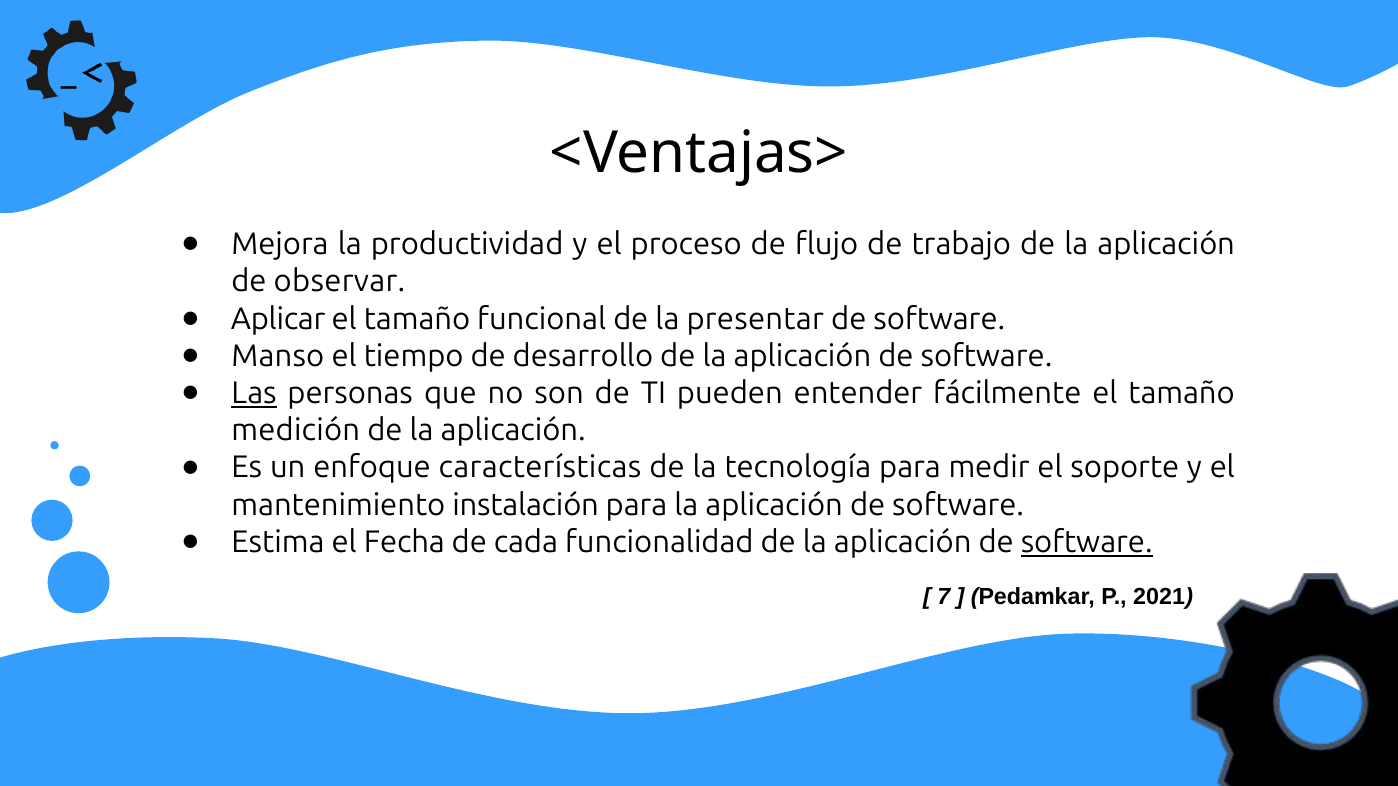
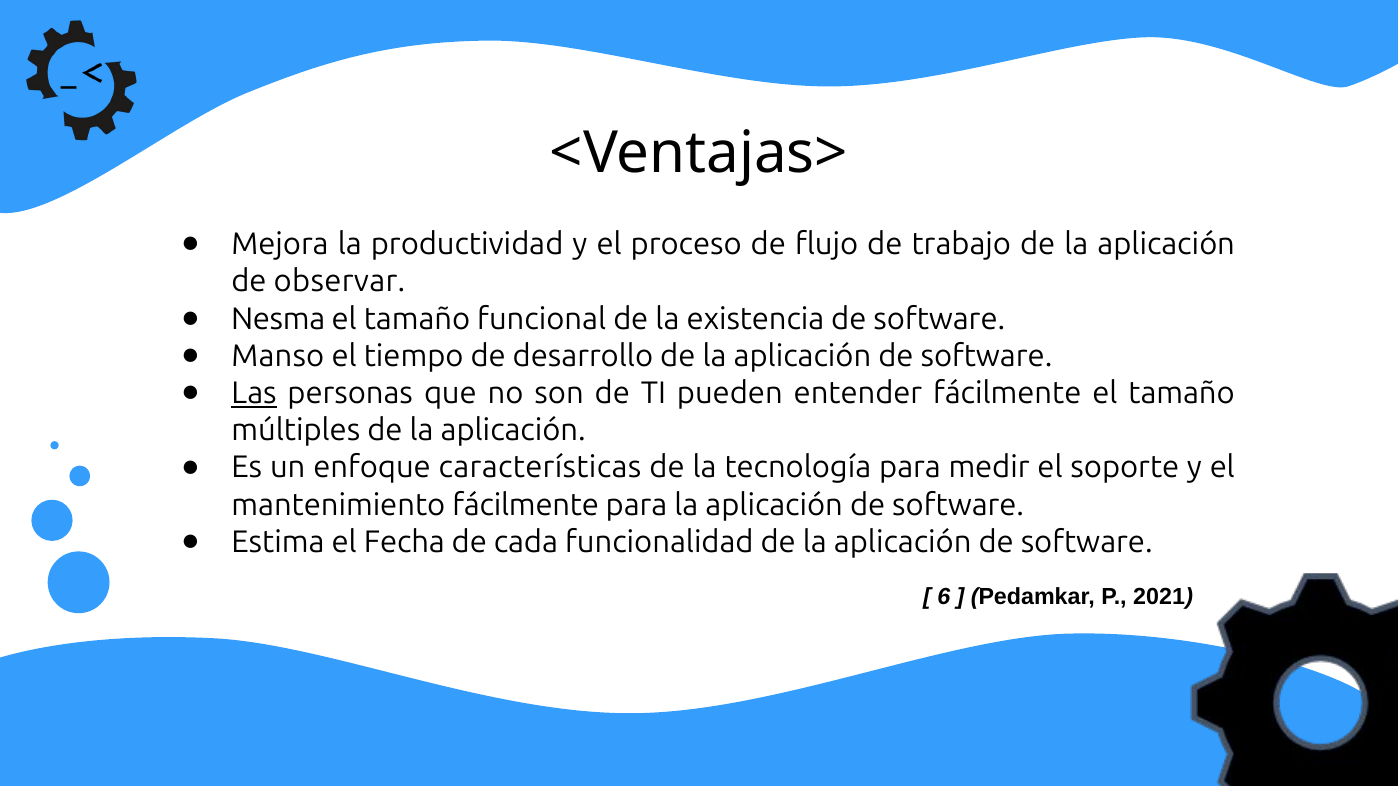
Aplicar: Aplicar -> Nesma (278, 319)
presentar: presentar -> existencia (755, 319)
medición: medición -> múltiples (296, 431)
mantenimiento instalación: instalación -> fácilmente (526, 505)
software underline: present -> none (1087, 543)
7: 7 -> 6 (944, 597)
